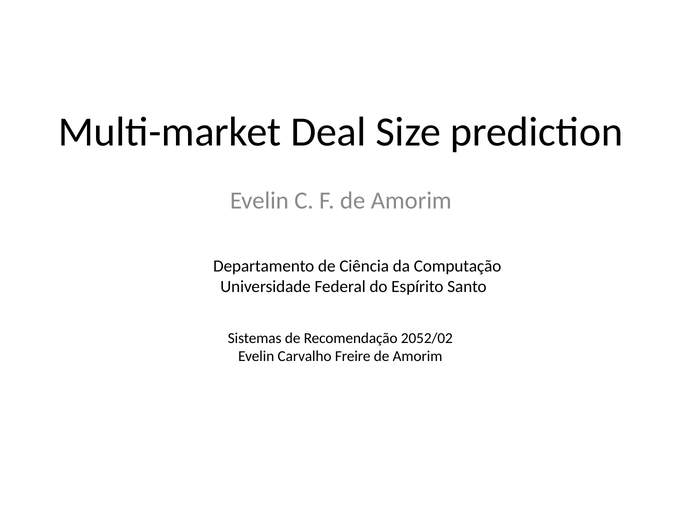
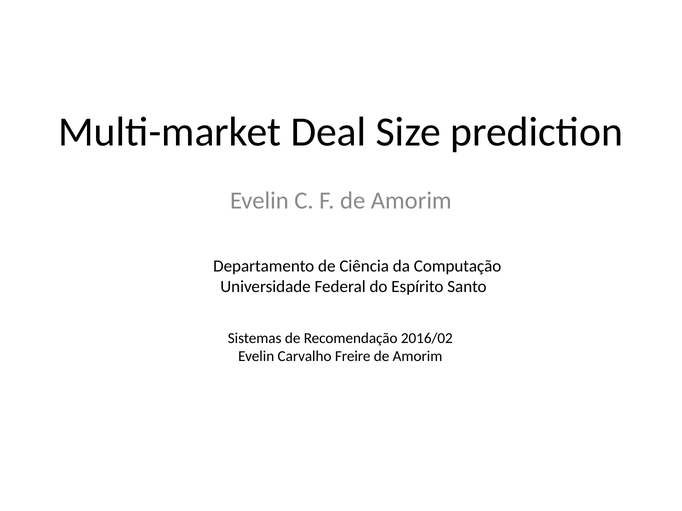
2052/02: 2052/02 -> 2016/02 (427, 338)
